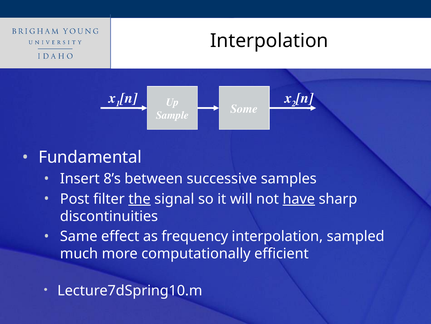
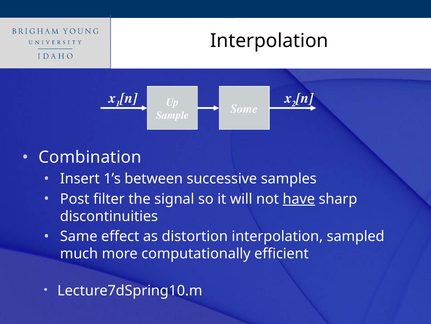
Fundamental: Fundamental -> Combination (90, 157)
8’s: 8’s -> 1’s (112, 178)
the underline: present -> none (140, 199)
frequency: frequency -> distortion (195, 236)
